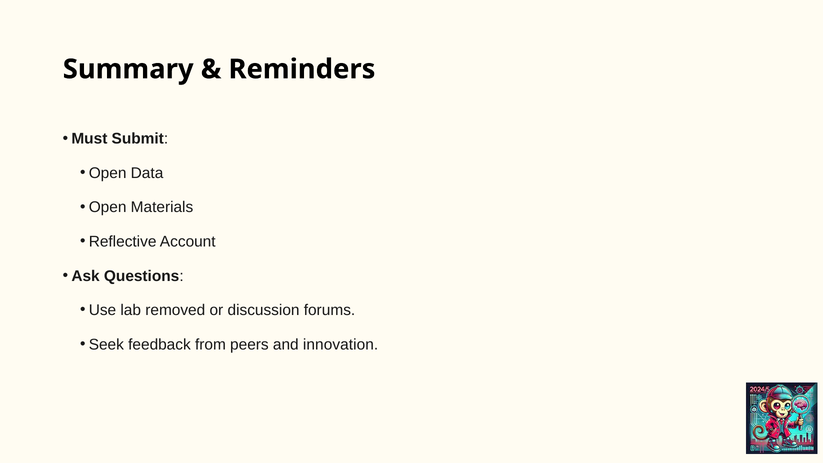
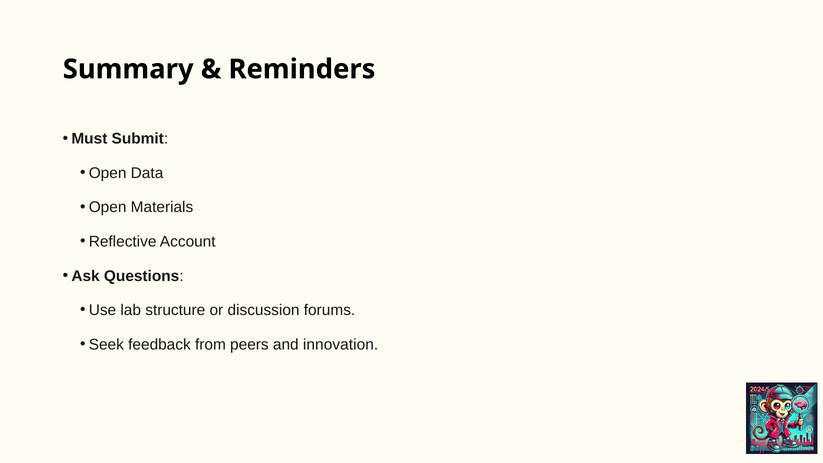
removed: removed -> structure (175, 310)
